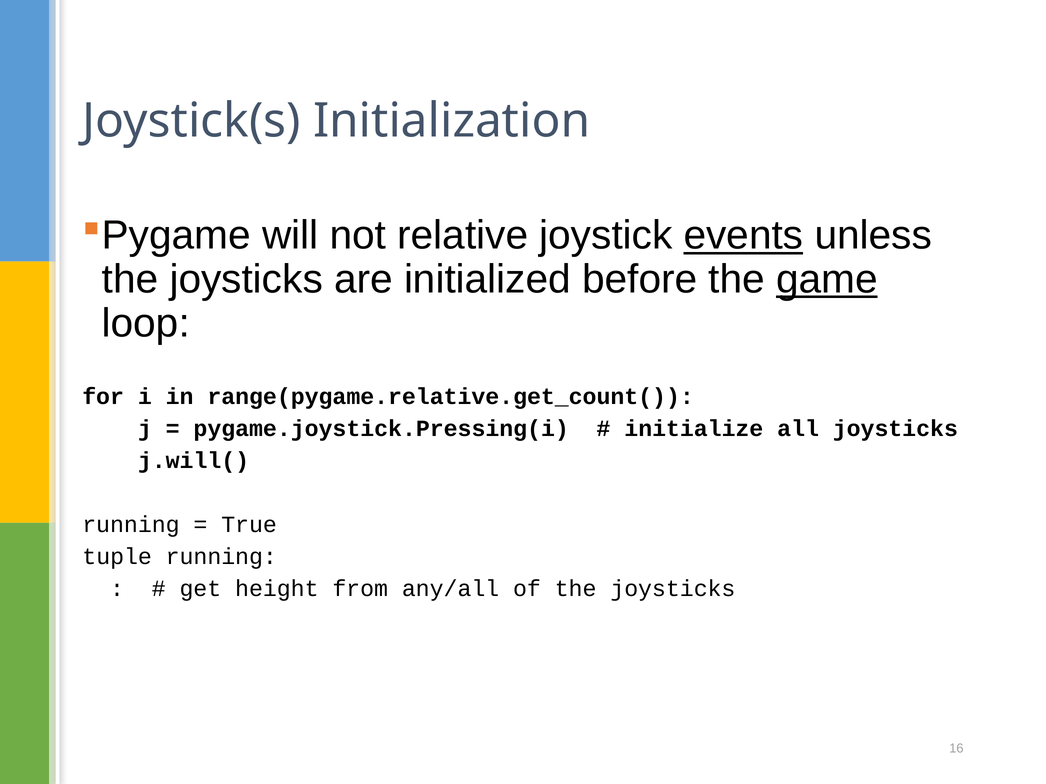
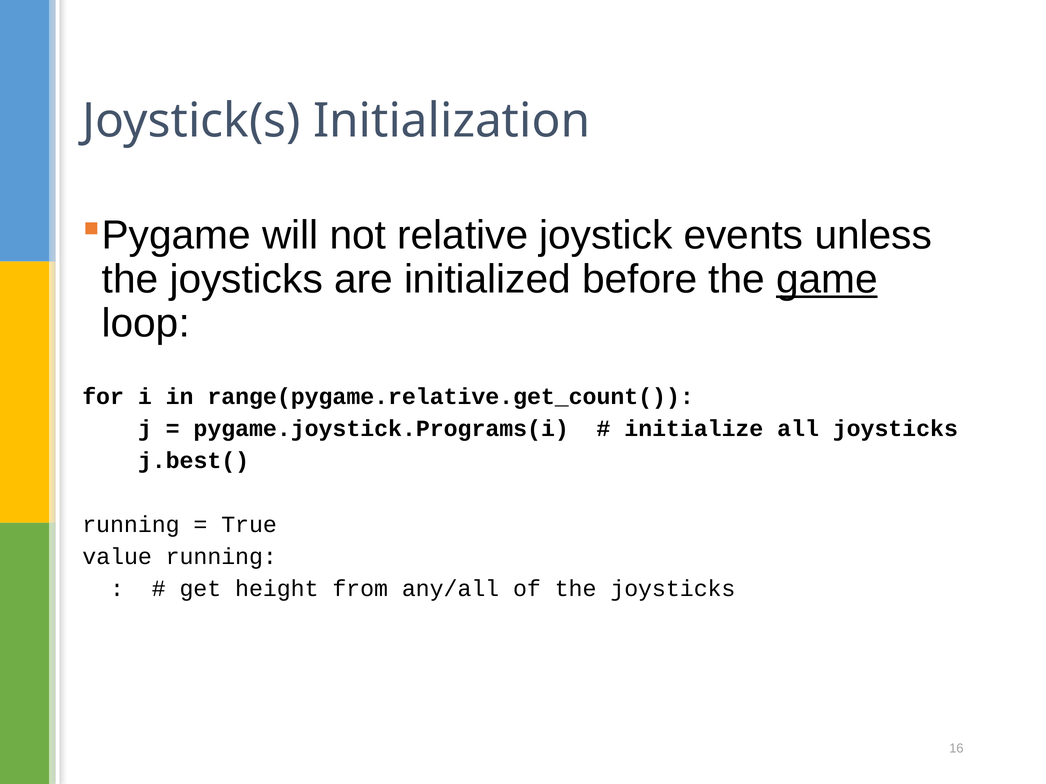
events underline: present -> none (743, 236)
pygame.joystick.Pressing(i: pygame.joystick.Pressing(i -> pygame.joystick.Programs(i (381, 429)
j.will(: j.will( -> j.best( (194, 461)
tuple: tuple -> value (117, 557)
